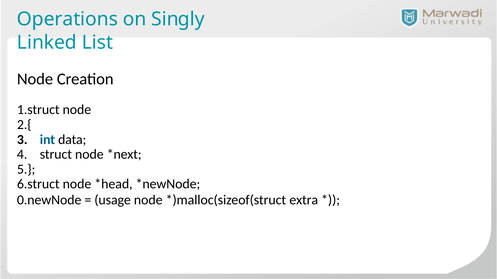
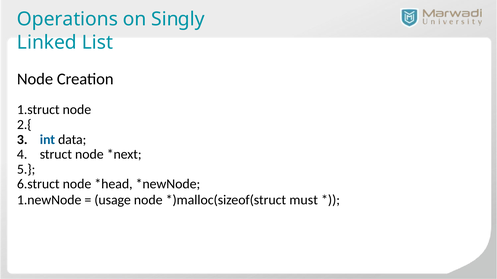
0.newNode: 0.newNode -> 1.newNode (49, 200)
extra: extra -> must (304, 200)
